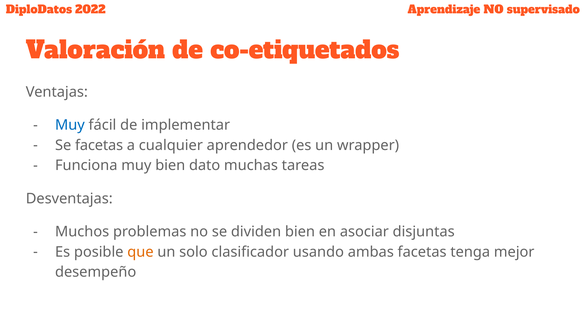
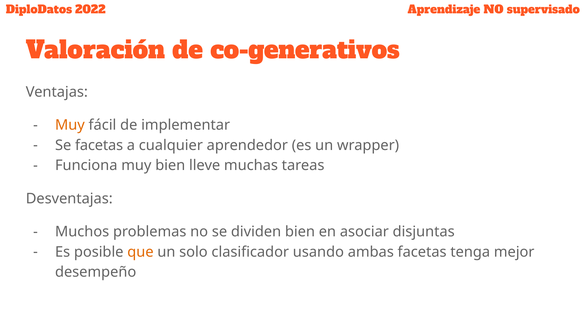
co-etiquetados: co-etiquetados -> co-generativos (305, 51)
Muy colour: blue -> orange (70, 125)
dato: dato -> lleve (205, 166)
